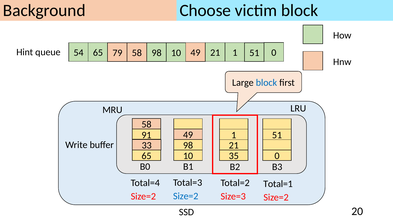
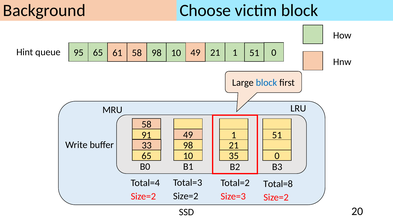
54: 54 -> 95 (79, 53)
79: 79 -> 61 (117, 53)
Total=1: Total=1 -> Total=8 (278, 184)
Size=2 colour: blue -> black (186, 196)
